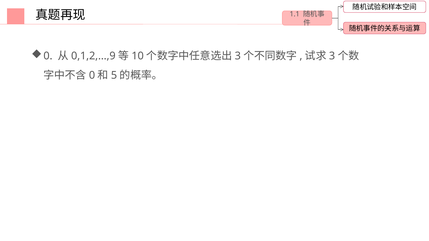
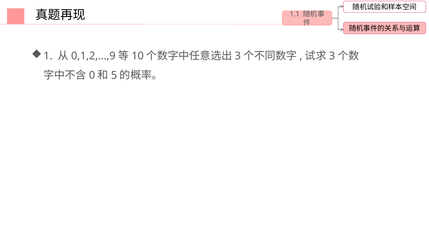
0: 0 -> 1 (48, 56)
